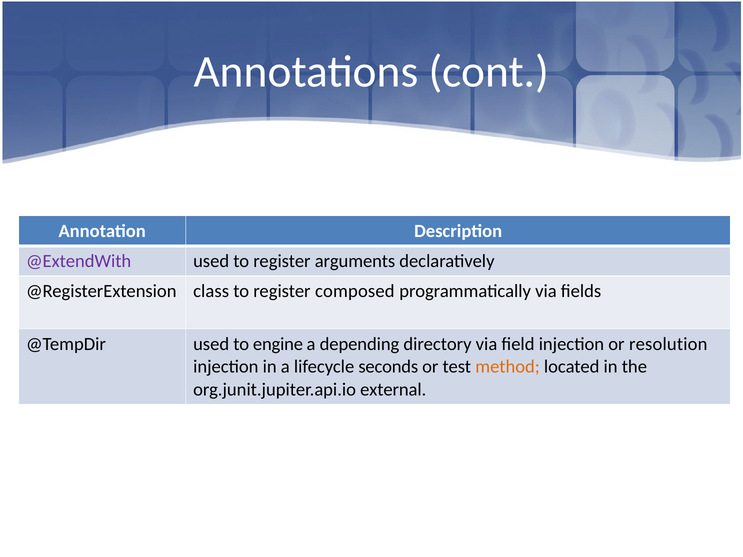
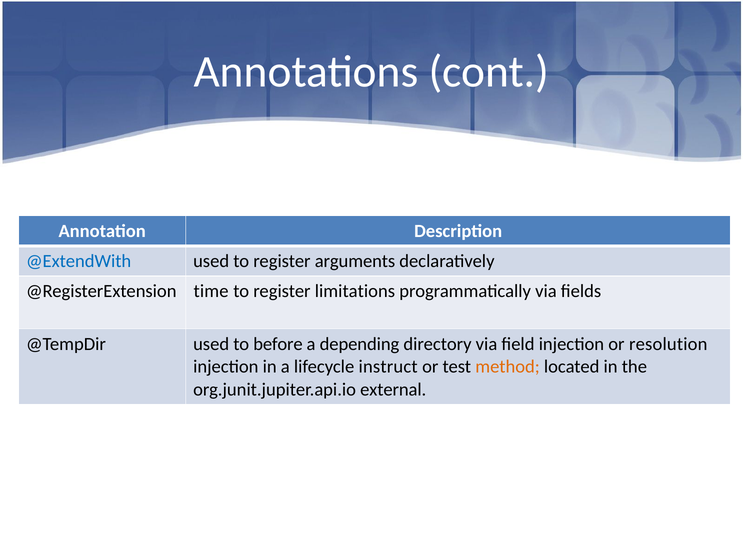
@ExtendWith colour: purple -> blue (79, 261)
class: class -> time (211, 291)
composed: composed -> limitations (355, 291)
engine: engine -> before (278, 344)
seconds: seconds -> instruct (388, 367)
